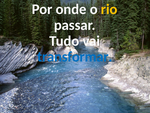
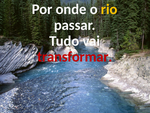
transformar colour: blue -> red (75, 56)
